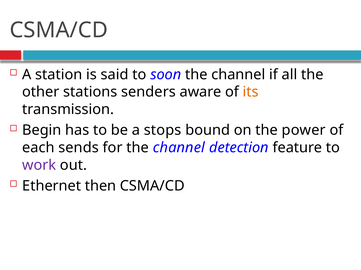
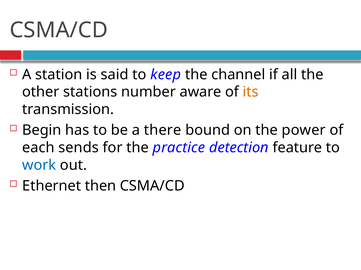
soon: soon -> keep (166, 75)
senders: senders -> number (148, 92)
stops: stops -> there (163, 131)
for the channel: channel -> practice (179, 148)
work colour: purple -> blue (39, 165)
